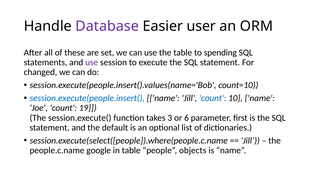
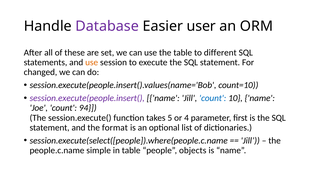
spending: spending -> different (220, 53)
use colour: purple -> orange (92, 63)
session.execute(people.insert( colour: blue -> purple (87, 98)
19: 19 -> 94 (88, 108)
3: 3 -> 5 (170, 118)
6: 6 -> 4 (186, 118)
default: default -> format (115, 128)
google: google -> simple (99, 151)
